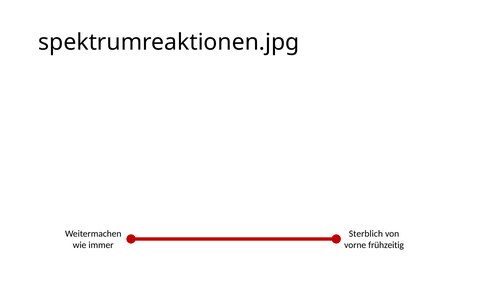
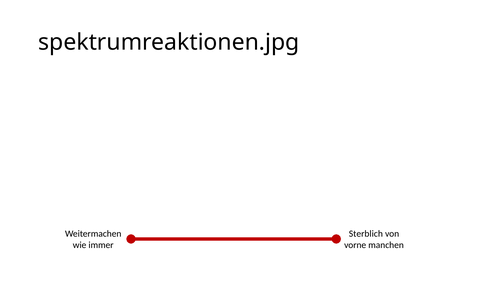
frühzeitig: frühzeitig -> manchen (386, 245)
